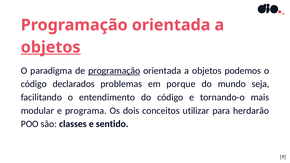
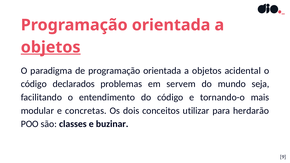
programação underline: present -> none (114, 71)
podemos: podemos -> acidental (243, 71)
porque: porque -> servem (181, 84)
programa: programa -> concretas (86, 111)
sentido: sentido -> buzinar (112, 124)
